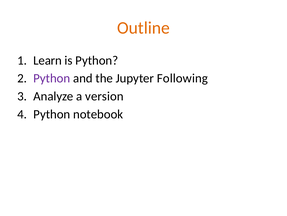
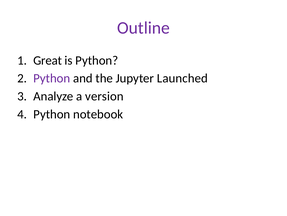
Outline colour: orange -> purple (143, 28)
Learn: Learn -> Great (48, 60)
Following: Following -> Launched (182, 78)
